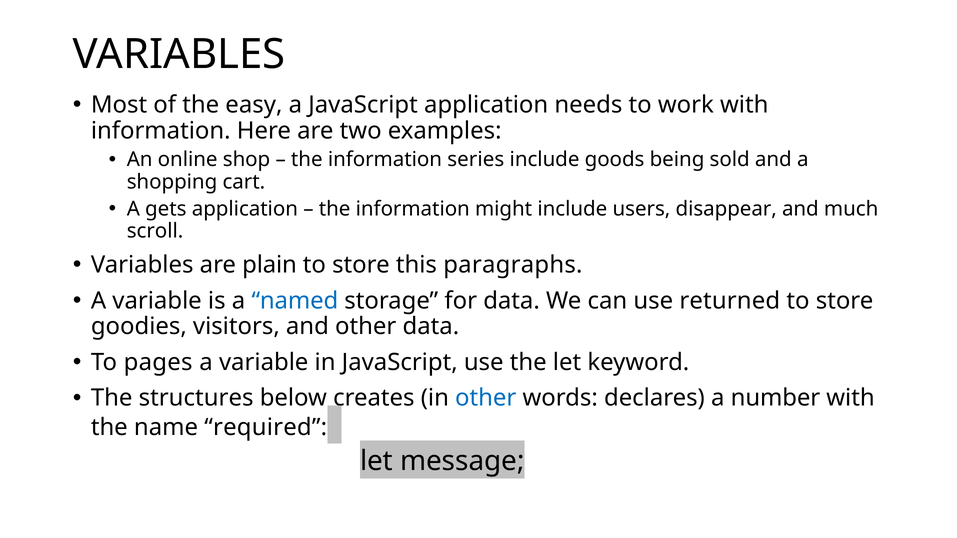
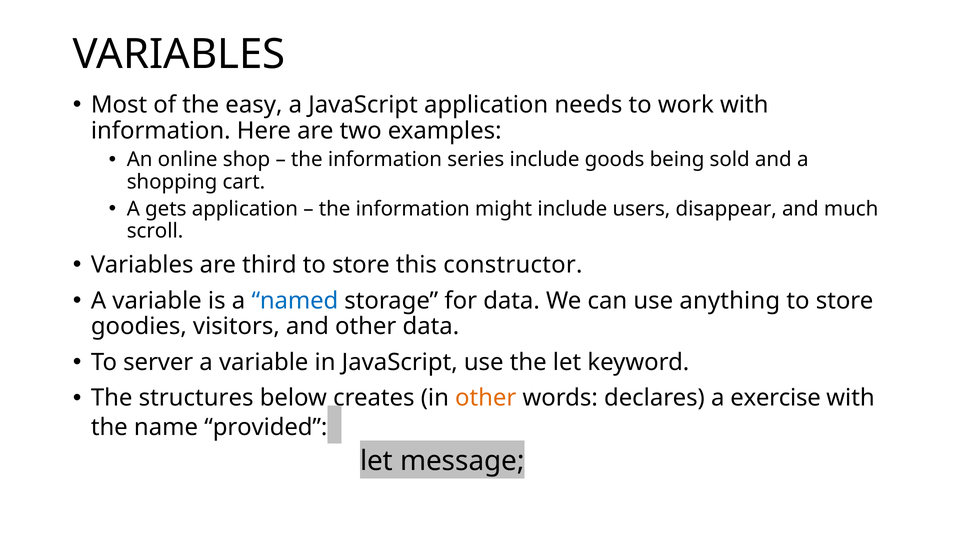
plain: plain -> third (269, 265)
paragraphs: paragraphs -> constructor (513, 265)
returned: returned -> anything (730, 301)
pages: pages -> server (158, 363)
other colour: blue -> orange (486, 398)
number: number -> exercise (776, 398)
required: required -> provided (266, 428)
